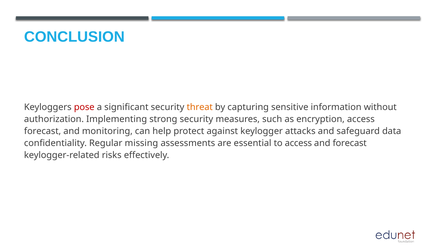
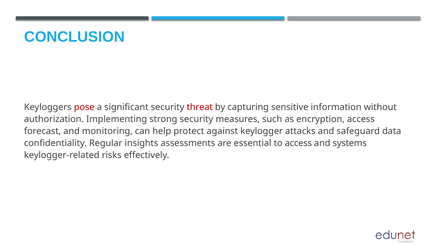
threat colour: orange -> red (200, 107)
missing: missing -> insights (141, 143)
and forecast: forecast -> systems (350, 143)
